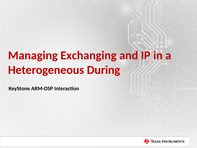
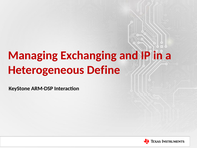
During: During -> Define (104, 70)
